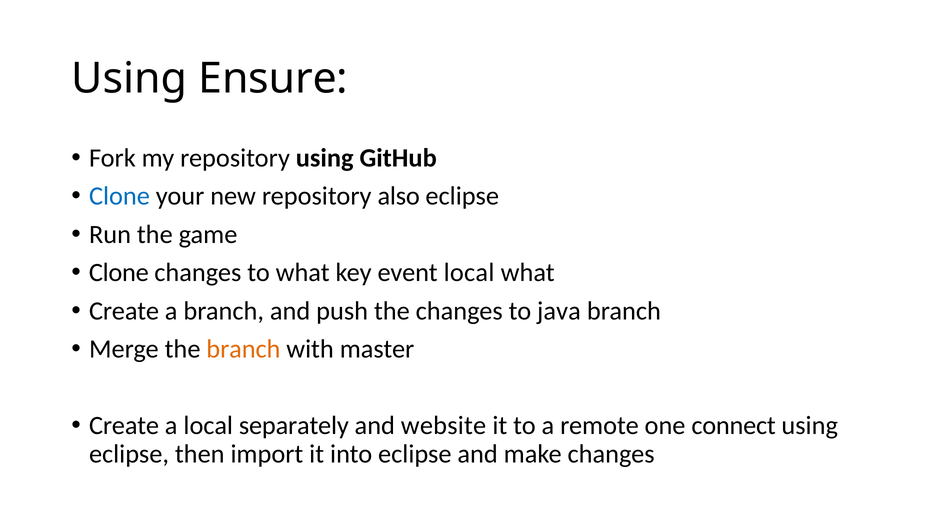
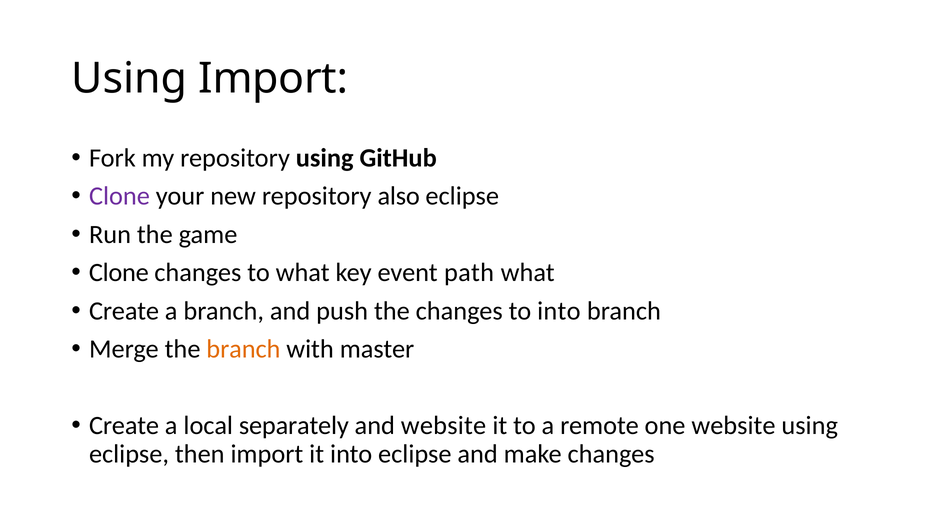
Using Ensure: Ensure -> Import (273, 79)
Clone colour: blue -> purple (119, 196)
event local: local -> path (469, 273)
to java: java -> into (559, 311)
one connect: connect -> website (733, 426)
